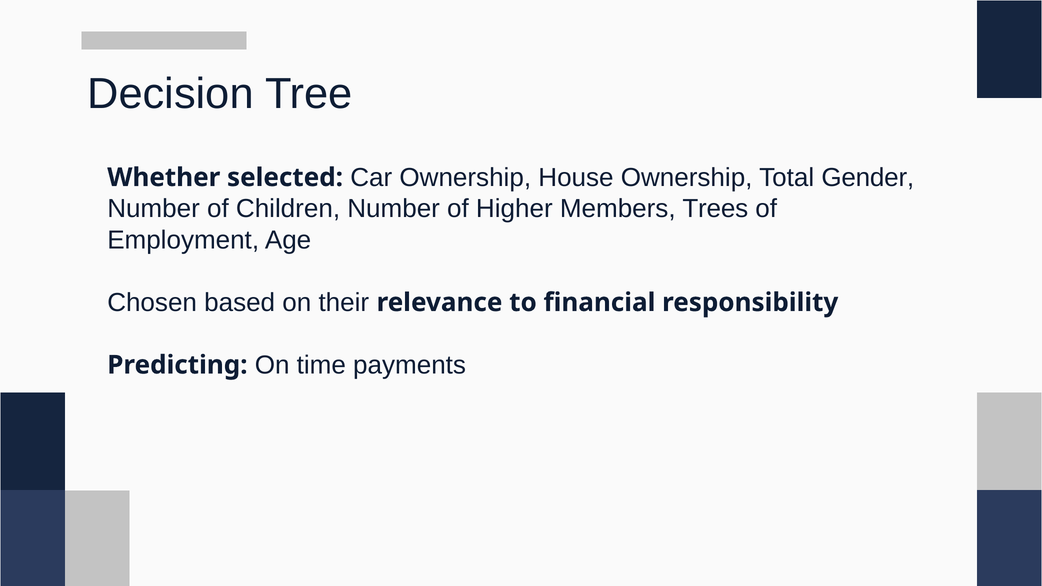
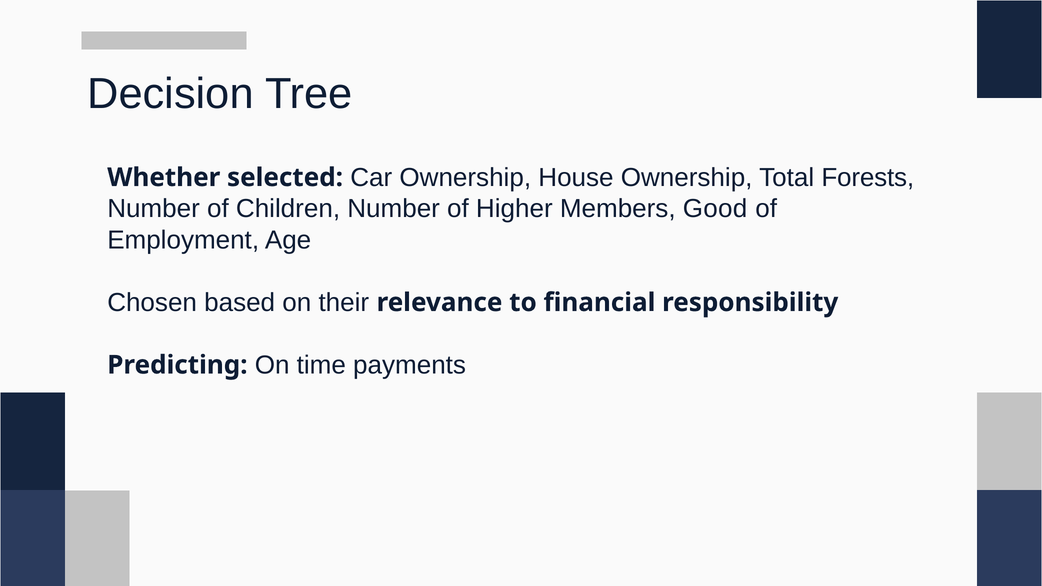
Gender: Gender -> Forests (868, 178)
Trees: Trees -> Good (715, 209)
